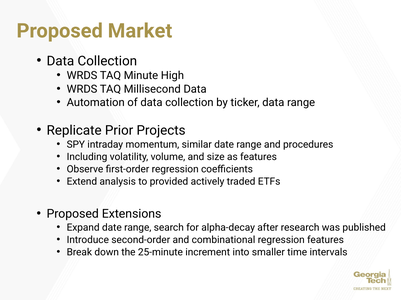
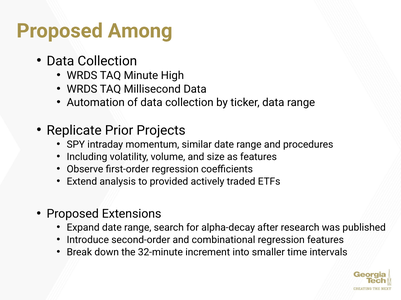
Market: Market -> Among (140, 31)
25-minute: 25-minute -> 32-minute (160, 253)
